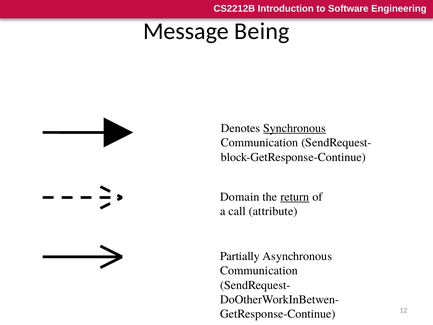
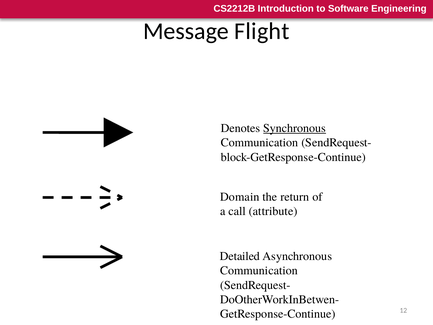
Being: Being -> Flight (262, 31)
return underline: present -> none (295, 197)
Partially: Partially -> Detailed (240, 256)
